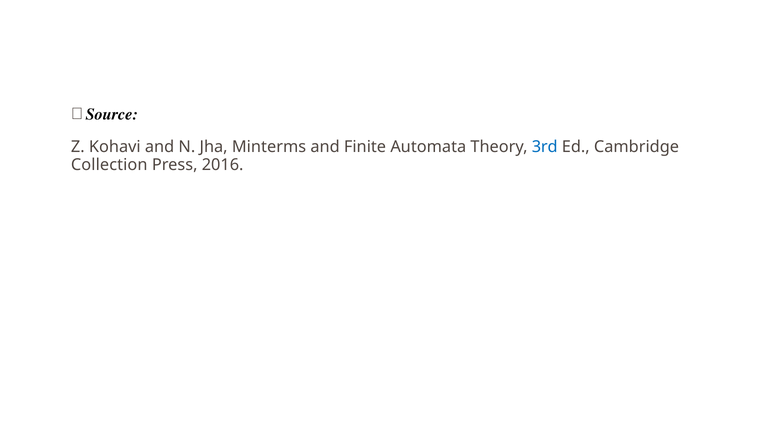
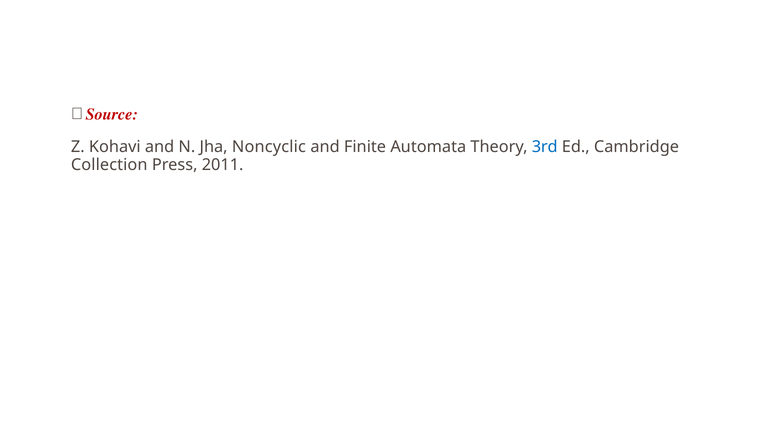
Source colour: black -> red (112, 114)
Minterms: Minterms -> Noncyclic (269, 147)
2016: 2016 -> 2011 (223, 164)
